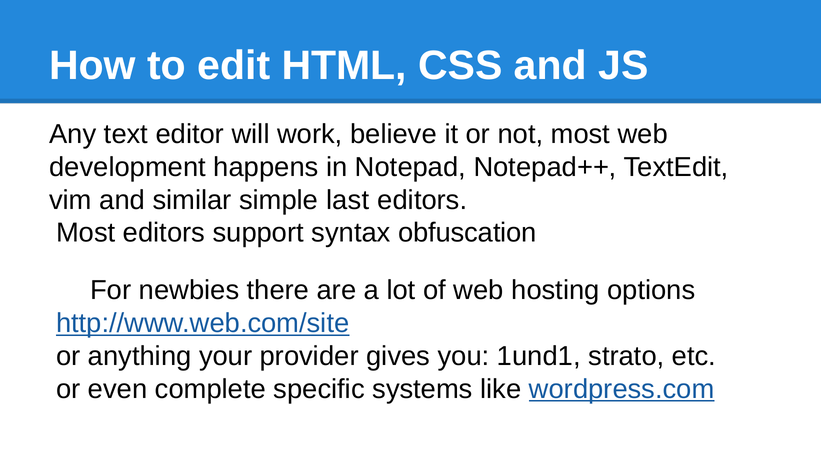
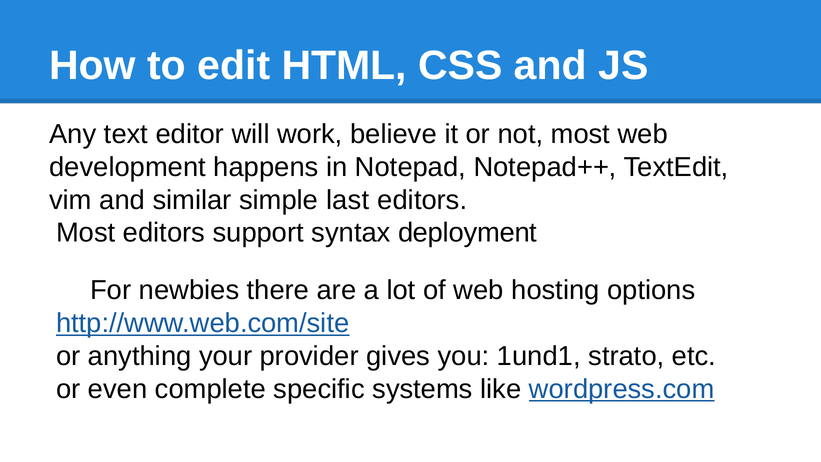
obfuscation: obfuscation -> deployment (468, 233)
